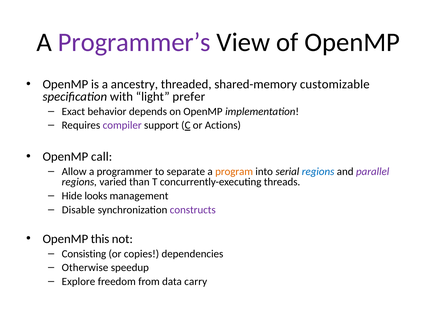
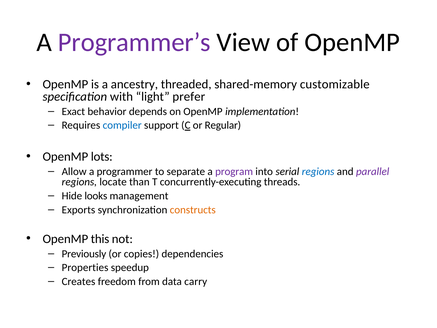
compiler colour: purple -> blue (122, 125)
Actions: Actions -> Regular (223, 125)
call: call -> lots (102, 157)
program colour: orange -> purple (234, 171)
varied: varied -> locate (113, 182)
Disable: Disable -> Exports (78, 210)
constructs colour: purple -> orange (193, 210)
Consisting: Consisting -> Previously (84, 254)
Otherwise: Otherwise -> Properties (85, 267)
Explore: Explore -> Creates (79, 281)
